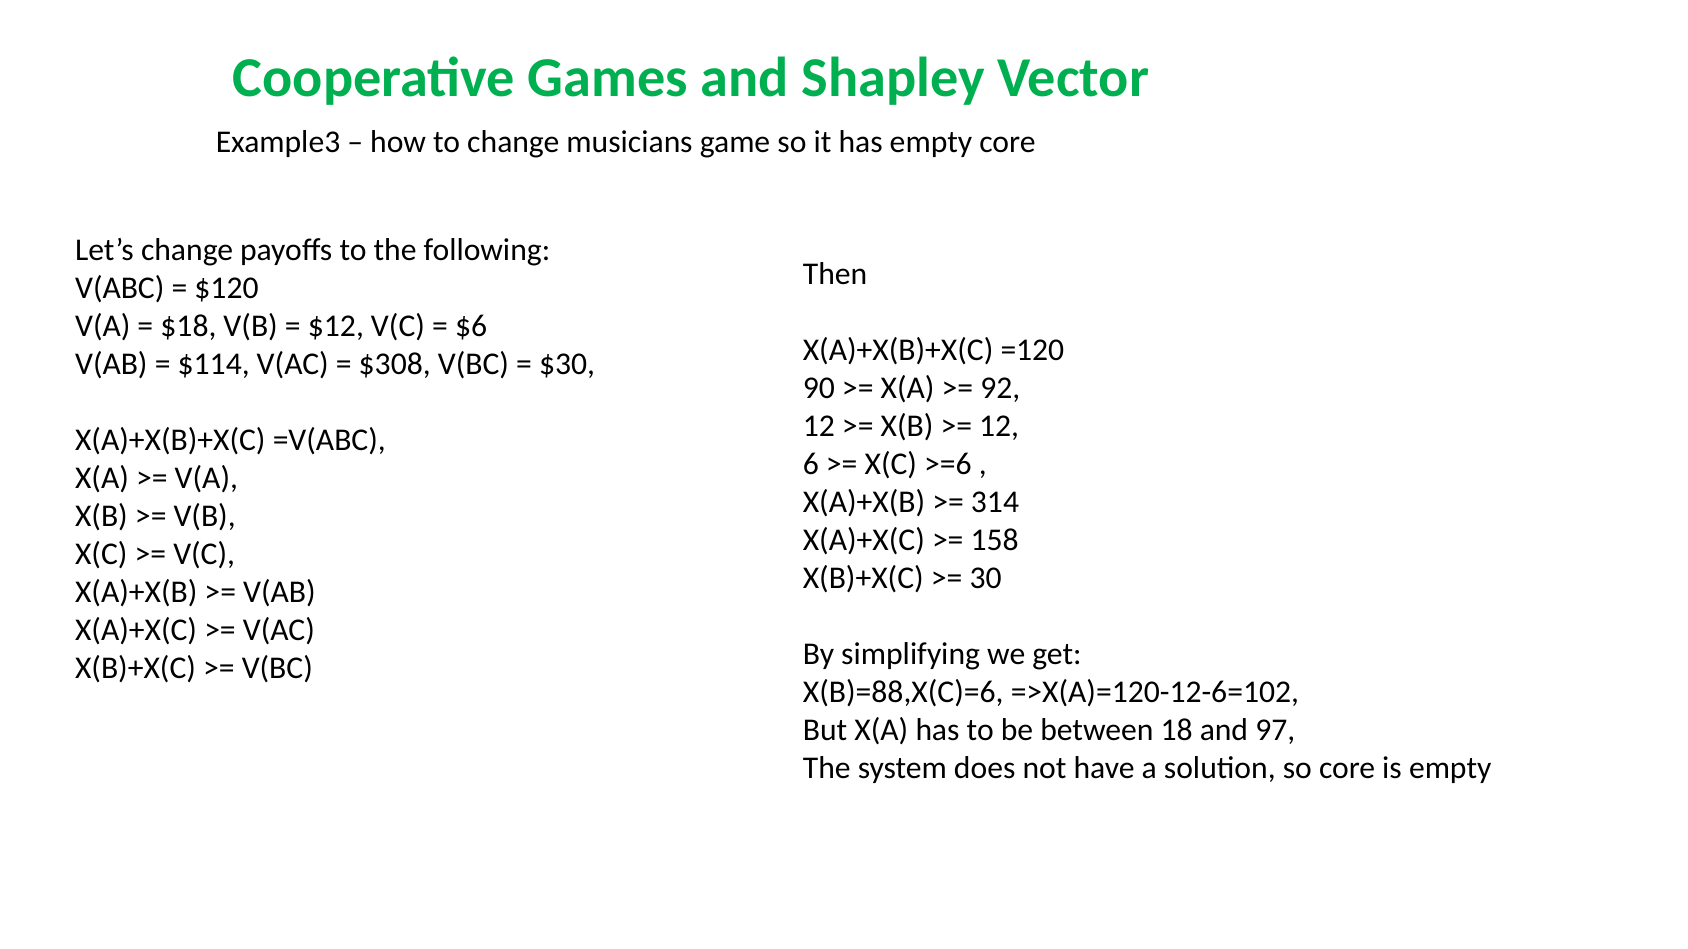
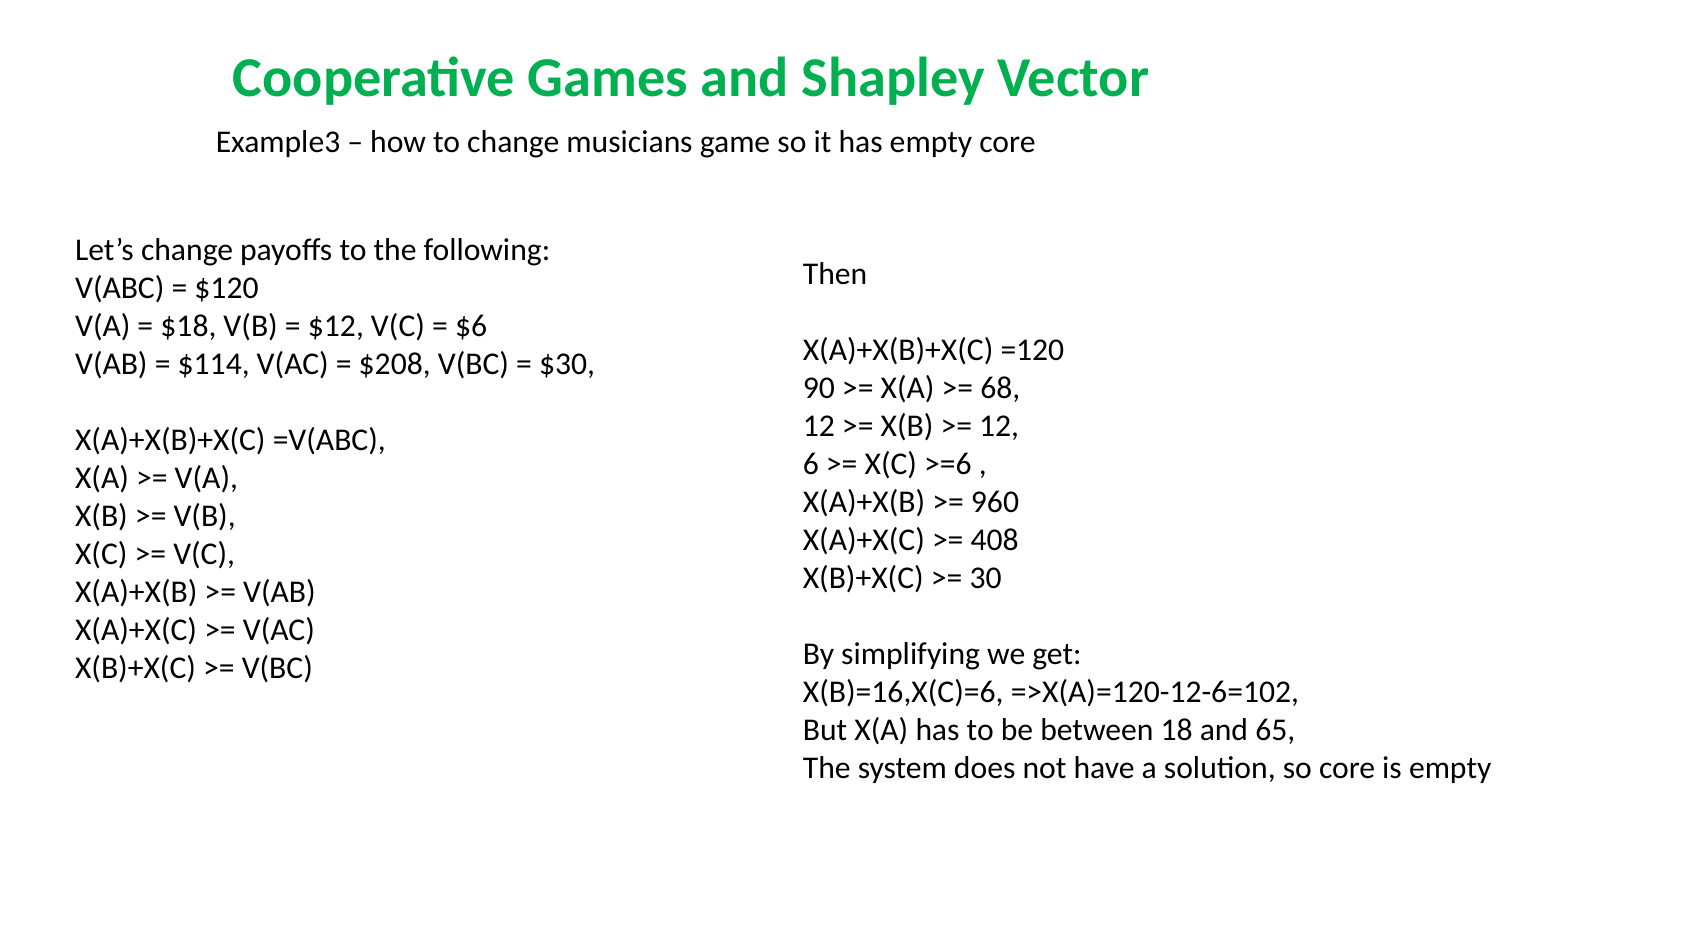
$308: $308 -> $208 (395, 364)
92: 92 -> 68 (1000, 388)
314: 314 -> 960 (995, 502)
158: 158 -> 408 (995, 540)
X(B)=88,X(C)=6: X(B)=88,X(C)=6 -> X(B)=16,X(C)=6 (903, 692)
97: 97 -> 65 (1275, 730)
